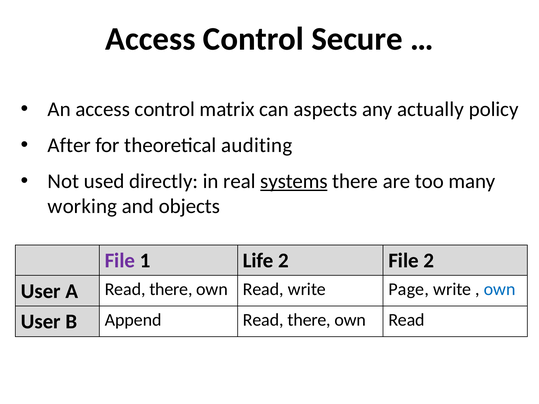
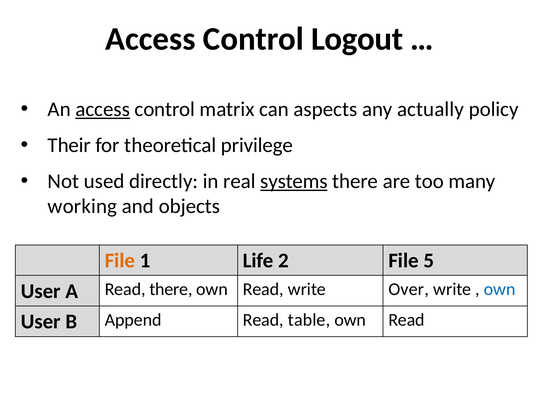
Secure: Secure -> Logout (357, 39)
access underline: none -> present (103, 109)
After: After -> Their (69, 145)
auditing: auditing -> privilege (257, 145)
File colour: purple -> orange (120, 261)
File 2: 2 -> 5 (429, 261)
Page: Page -> Over (409, 289)
Append Read there: there -> table (309, 320)
